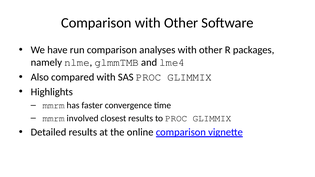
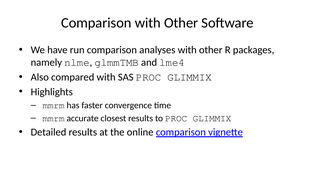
involved: involved -> accurate (83, 118)
